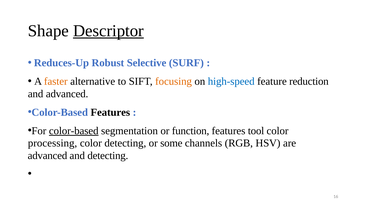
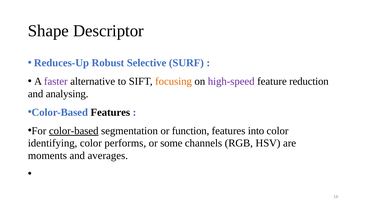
Descriptor underline: present -> none (108, 31)
faster colour: orange -> purple (56, 81)
high-speed colour: blue -> purple (231, 81)
and advanced: advanced -> analysing (67, 94)
tool: tool -> into (256, 131)
processing: processing -> identifying (53, 143)
color detecting: detecting -> performs (125, 143)
advanced: advanced -> moments (47, 155)
and detecting: detecting -> averages (108, 155)
